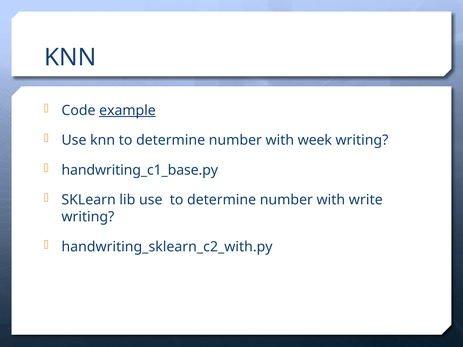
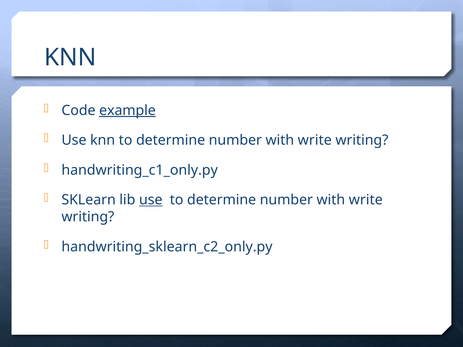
week: week -> write (315, 140)
handwriting_c1_base.py: handwriting_c1_base.py -> handwriting_c1_only.py (140, 170)
use underline: none -> present (151, 200)
handwriting_sklearn_c2_with.py: handwriting_sklearn_c2_with.py -> handwriting_sklearn_c2_only.py (167, 247)
